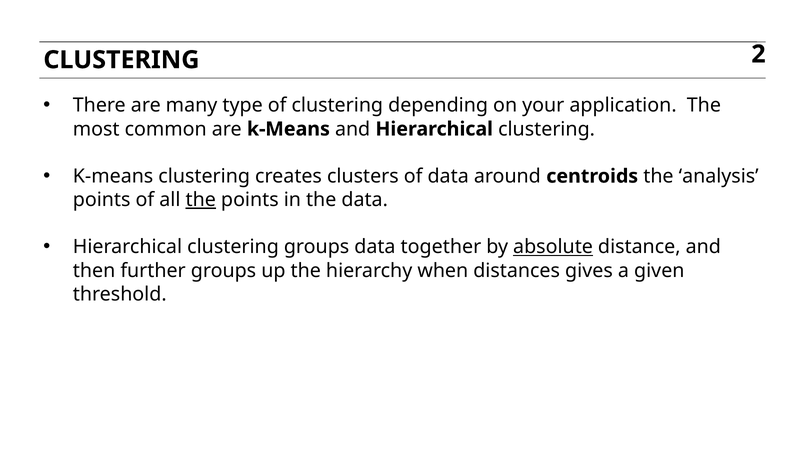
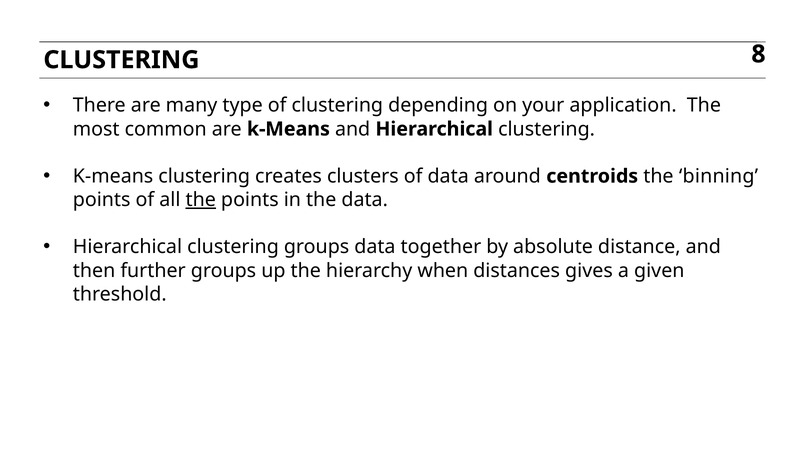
2: 2 -> 8 (758, 54)
analysis: analysis -> binning (719, 176)
absolute underline: present -> none (553, 247)
